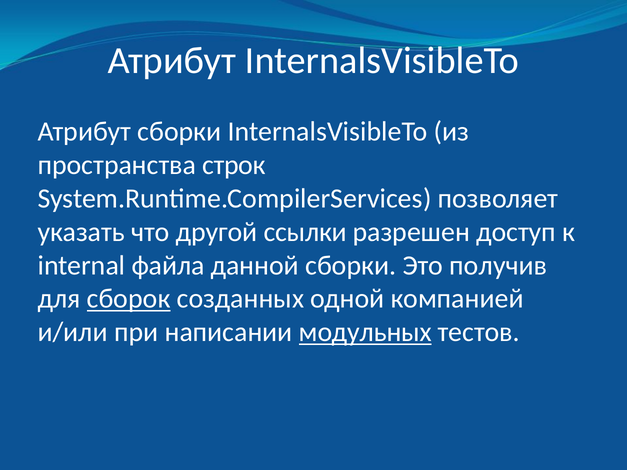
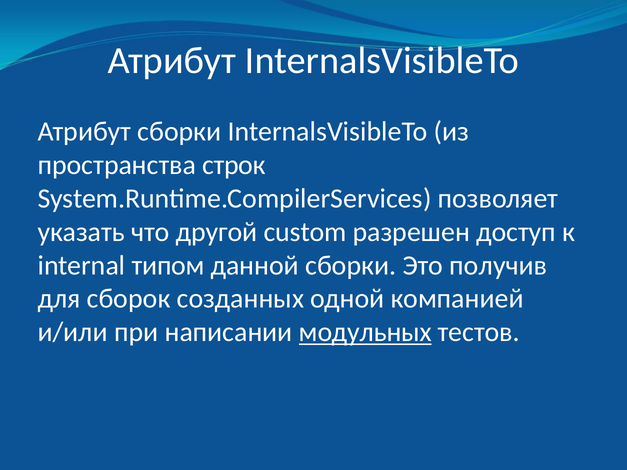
ссылки: ссылки -> custom (305, 232)
файла: файла -> типом (168, 265)
сборок underline: present -> none (129, 299)
